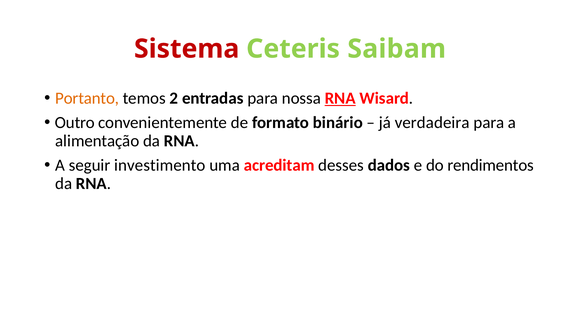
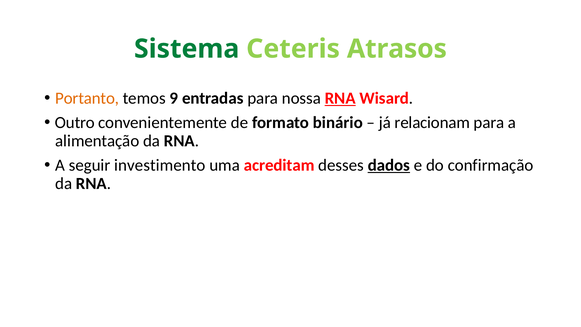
Sistema colour: red -> green (187, 49)
Saibam: Saibam -> Atrasos (397, 49)
2: 2 -> 9 (174, 98)
verdadeira: verdadeira -> relacionam (432, 123)
dados underline: none -> present (389, 165)
rendimentos: rendimentos -> confirmação (491, 165)
